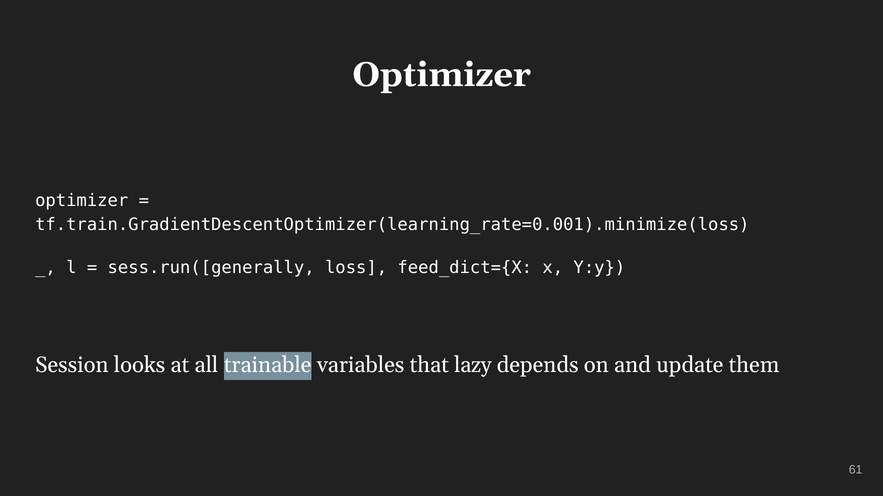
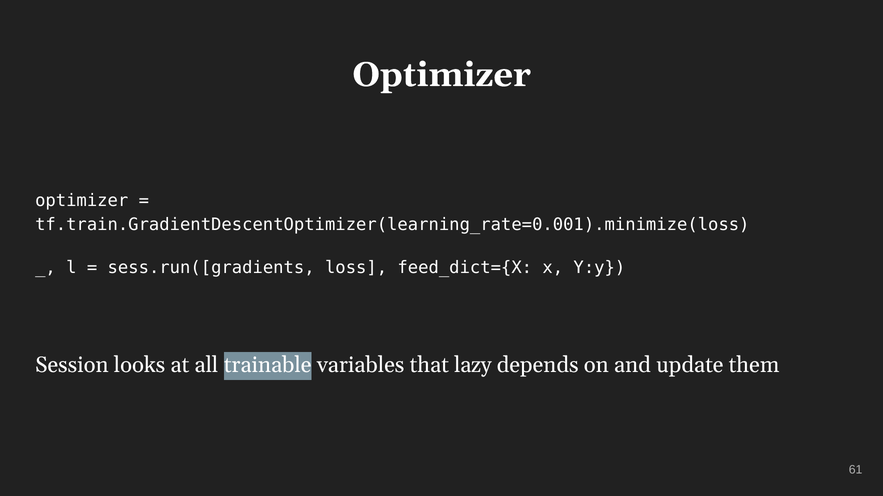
sess.run([generally: sess.run([generally -> sess.run([gradients (211, 268)
